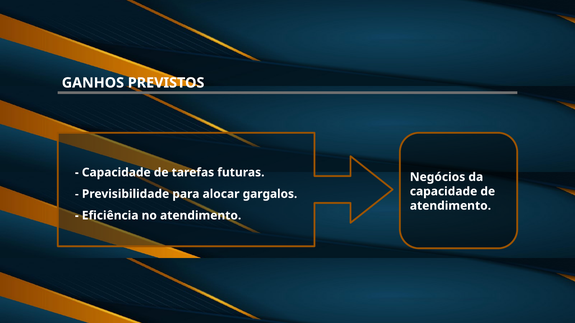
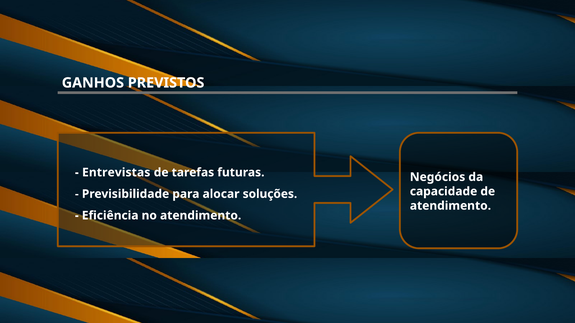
Capacidade: Capacidade -> Entrevistas (116, 173)
gargalos: gargalos -> soluções (270, 194)
